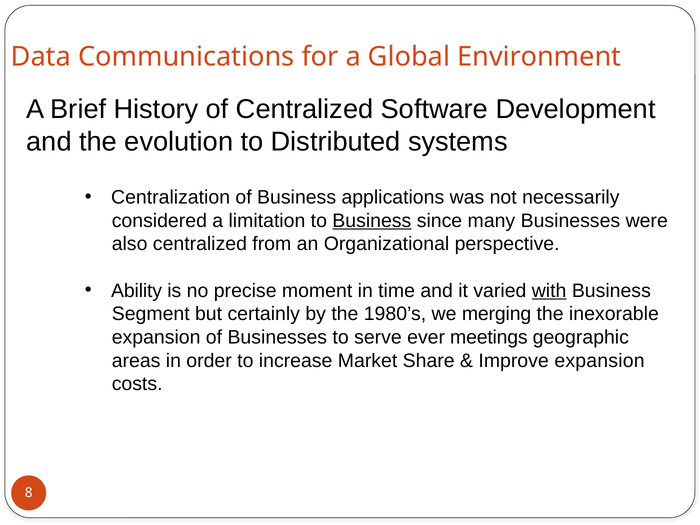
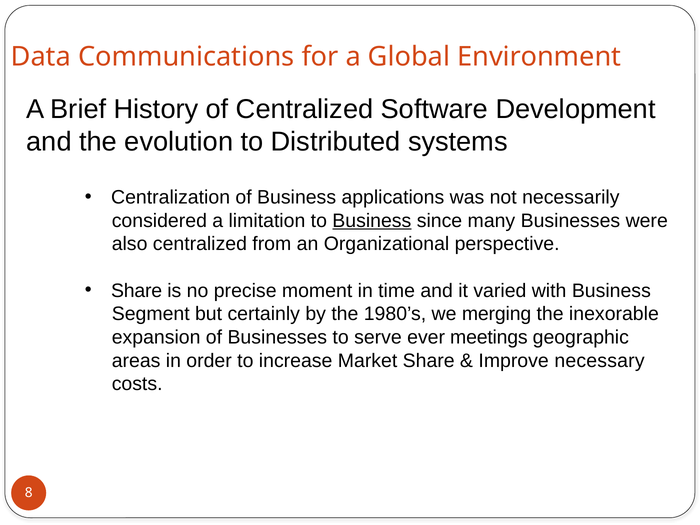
Ability: Ability -> Share (137, 291)
with underline: present -> none (549, 291)
Improve expansion: expansion -> necessary (600, 361)
